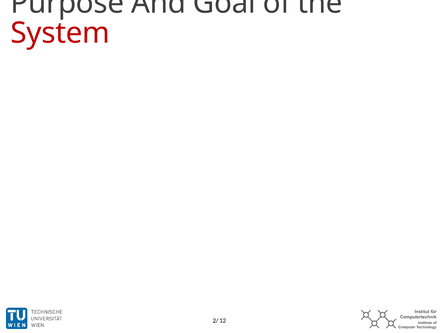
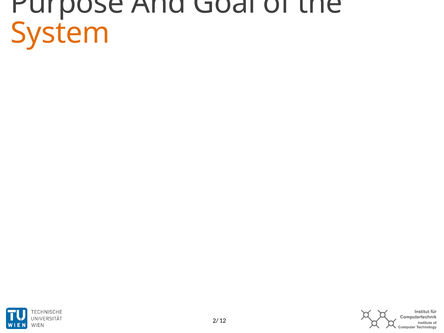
System colour: red -> orange (60, 33)
